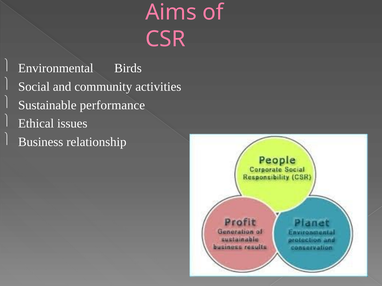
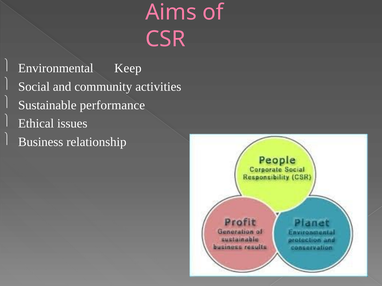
Birds: Birds -> Keep (128, 68)
